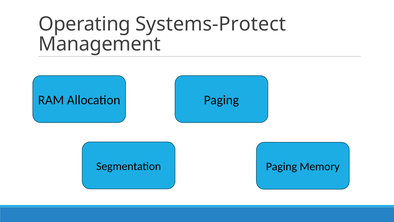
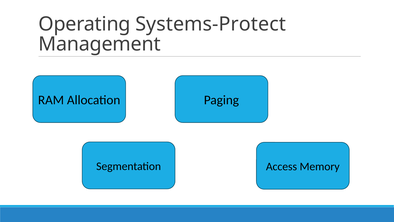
Segmentation Paging: Paging -> Access (281, 166)
